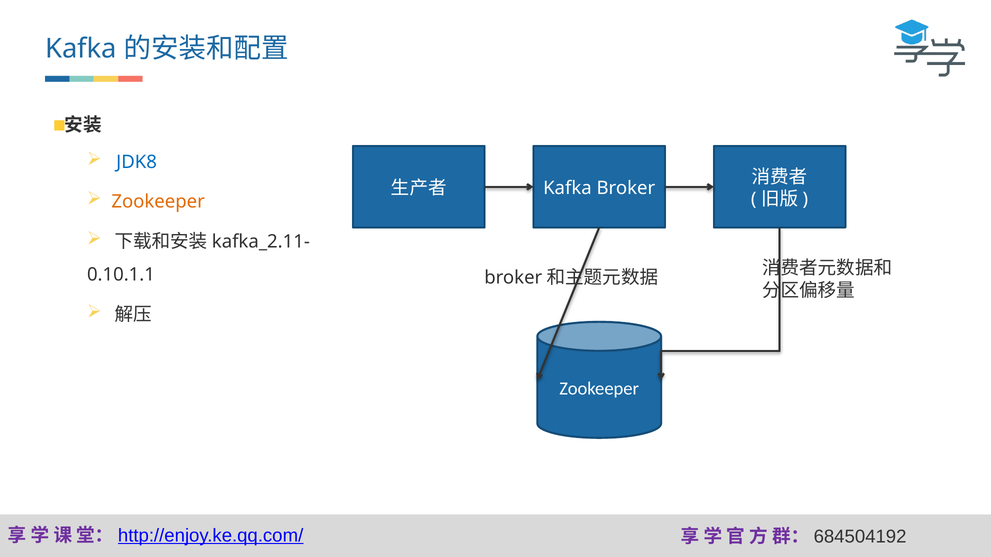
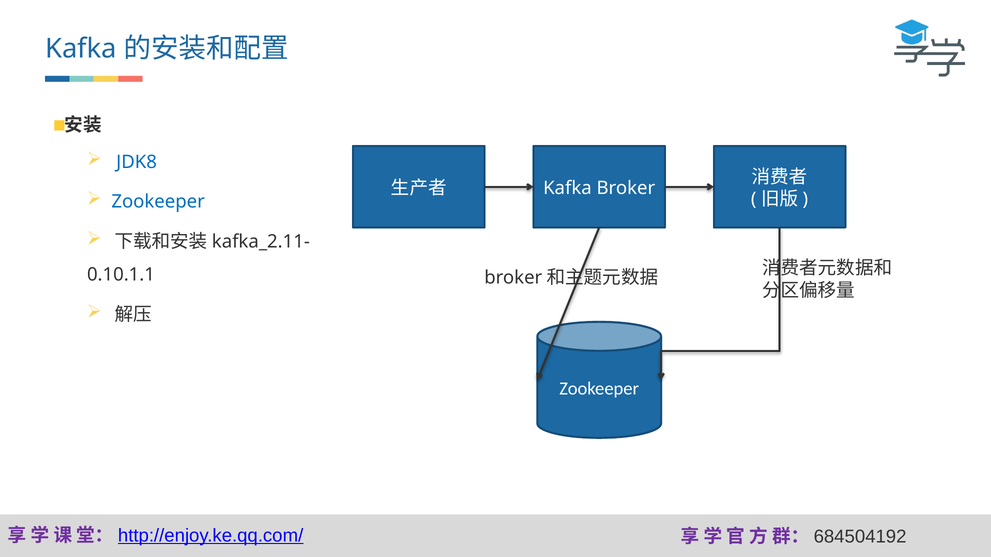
Zookeeper colour: orange -> blue (158, 202)
